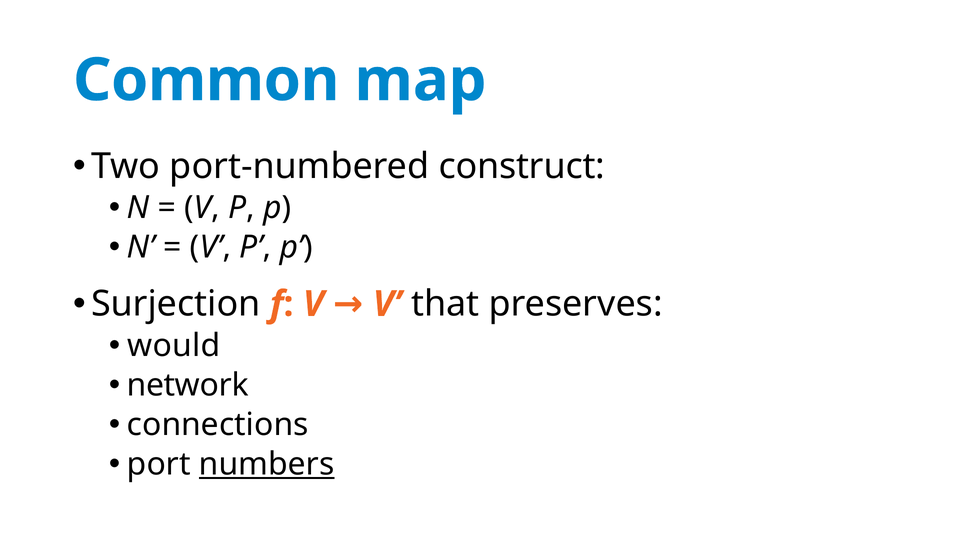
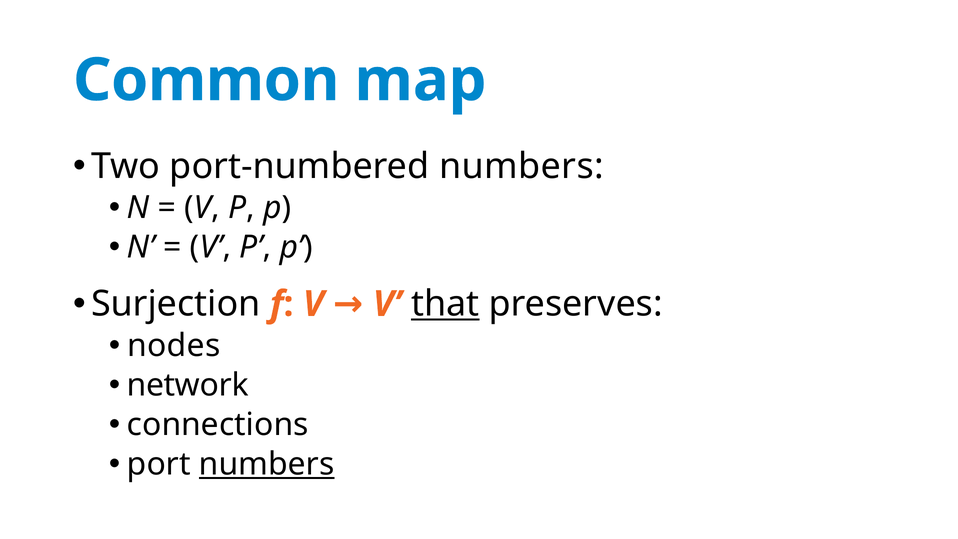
port-numbered construct: construct -> numbers (522, 166)
that underline: none -> present (445, 304)
would: would -> nodes (174, 346)
